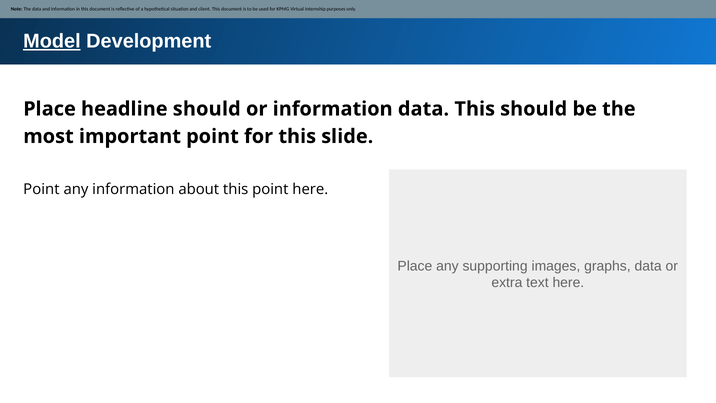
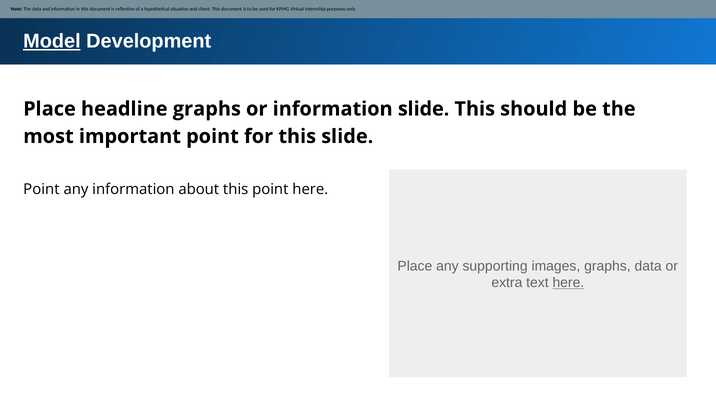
headline should: should -> graphs (207, 109)
information data: data -> slide (424, 109)
here underline: none -> present (568, 283)
